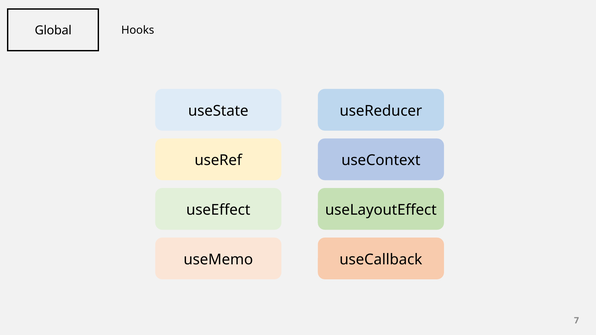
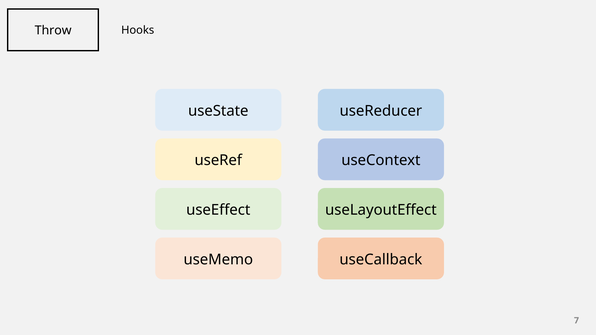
Global: Global -> Throw (53, 30)
